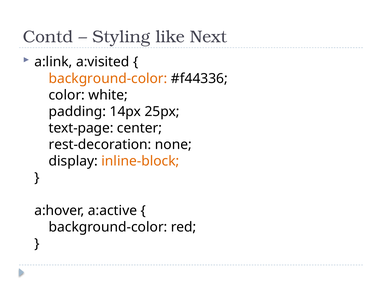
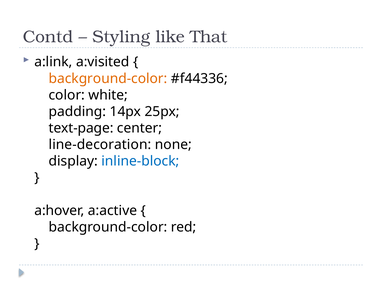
Next: Next -> That (209, 37)
rest-decoration: rest-decoration -> line-decoration (100, 145)
inline-block colour: orange -> blue (140, 161)
